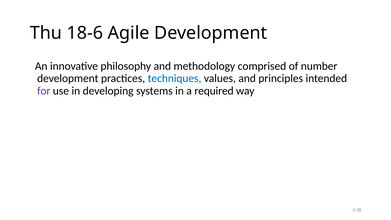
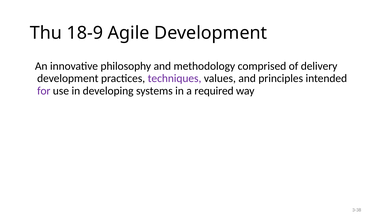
18-6: 18-6 -> 18-9 (85, 33)
number: number -> delivery (319, 66)
techniques colour: blue -> purple (175, 78)
